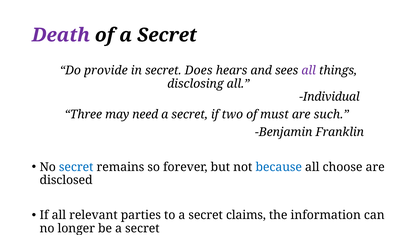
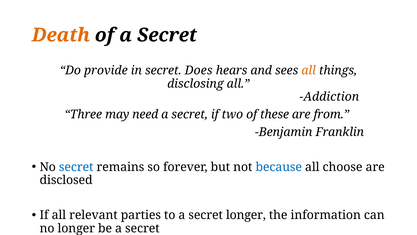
Death colour: purple -> orange (61, 35)
all colour: purple -> orange (309, 71)
Individual: Individual -> Addiction (329, 97)
must: must -> these (275, 114)
such: such -> from (331, 114)
secret claims: claims -> longer (246, 215)
